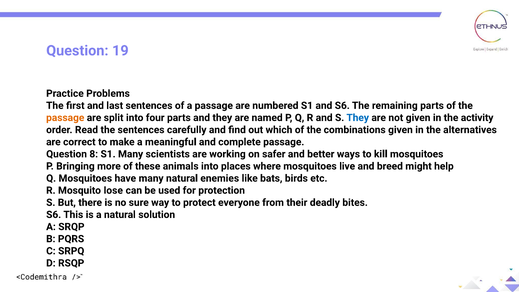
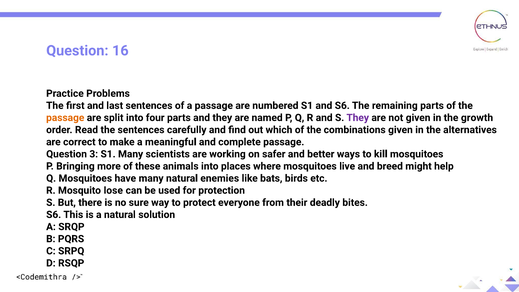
19: 19 -> 16 (120, 51)
They colour: blue -> purple (358, 118)
activity: activity -> growth (477, 118)
8: 8 -> 3 (94, 154)
